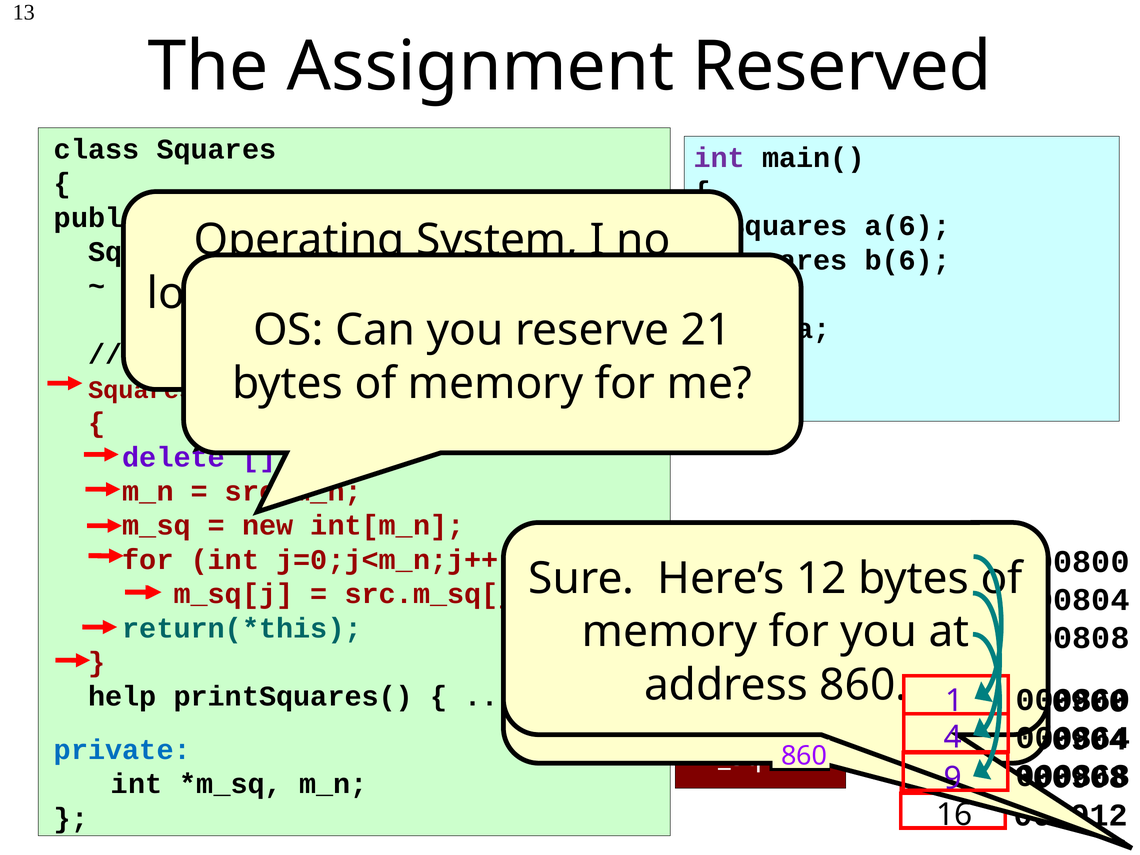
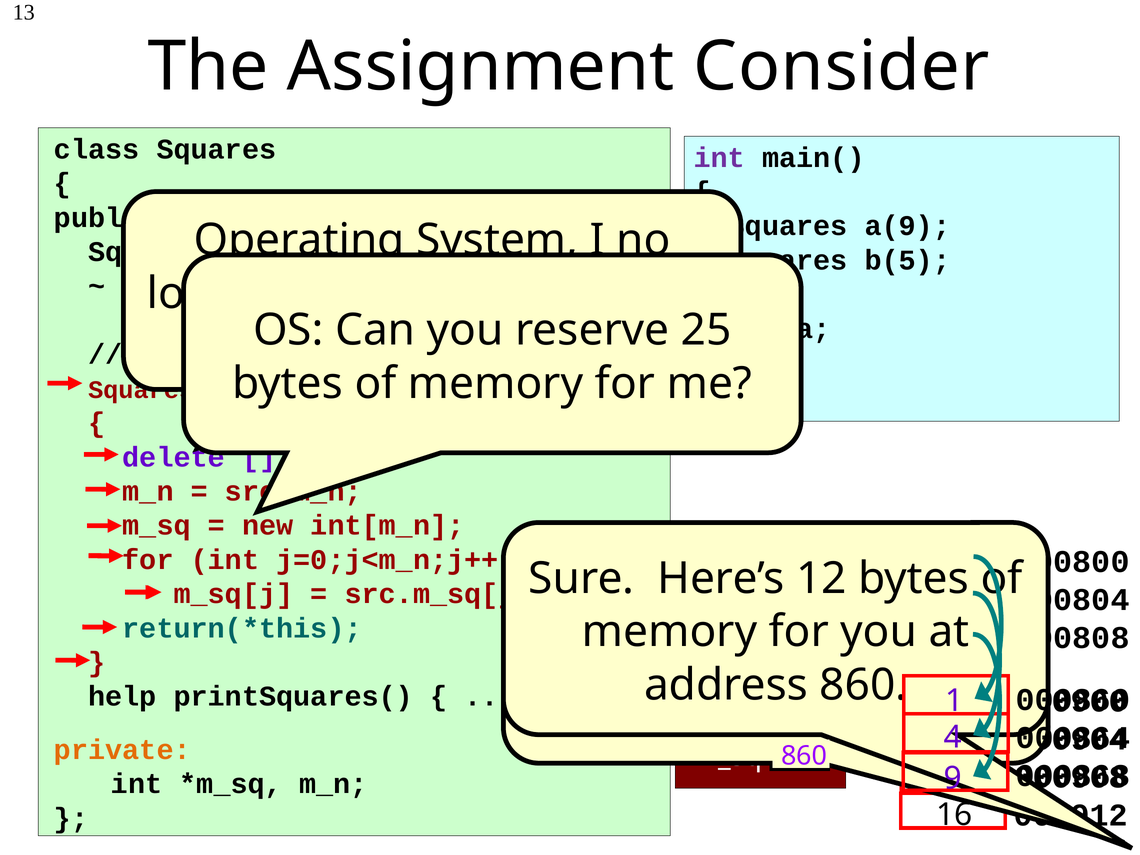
Reserved: Reserved -> Consider (841, 67)
a(6: a(6 -> a(9 (907, 226)
b(6: b(6 -> b(5 (907, 260)
21: 21 -> 25 (706, 330)
private colour: blue -> orange (122, 750)
